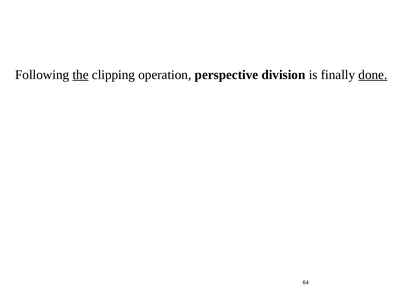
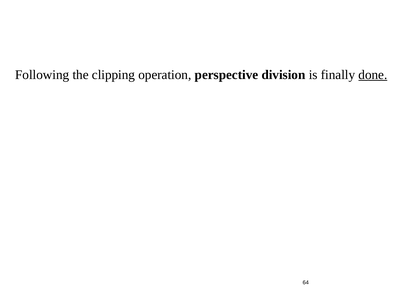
the underline: present -> none (81, 75)
